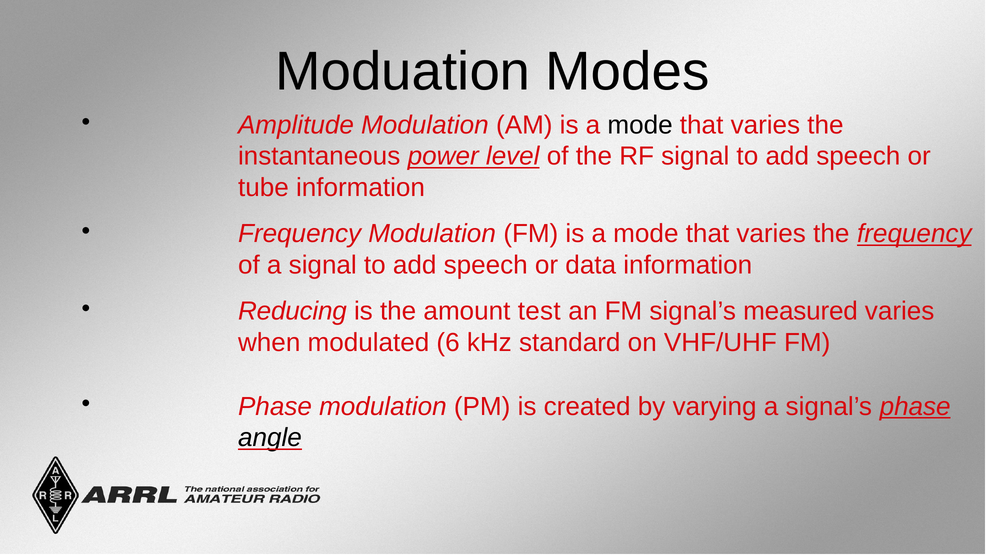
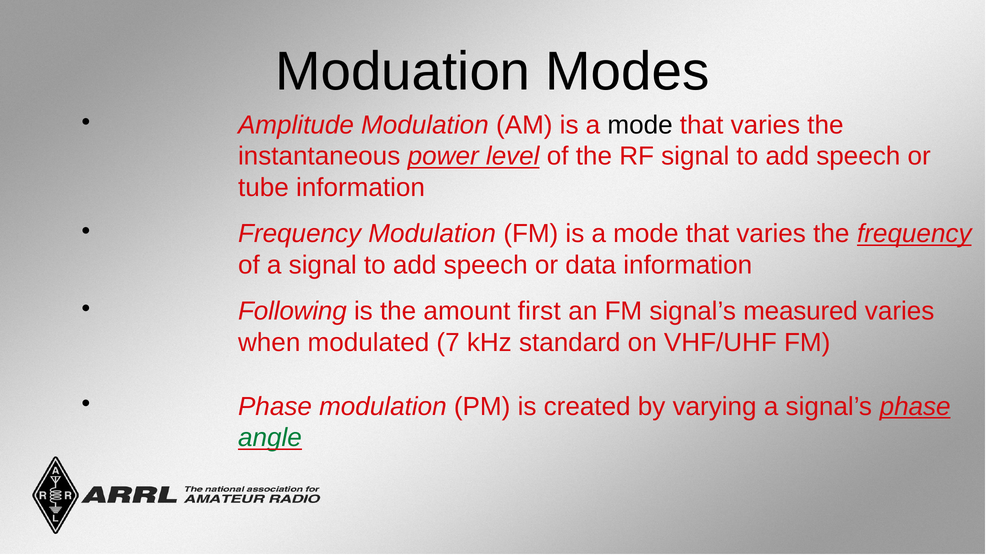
Reducing: Reducing -> Following (292, 311)
test: test -> first (539, 311)
6: 6 -> 7 (448, 342)
angle colour: black -> green (270, 437)
